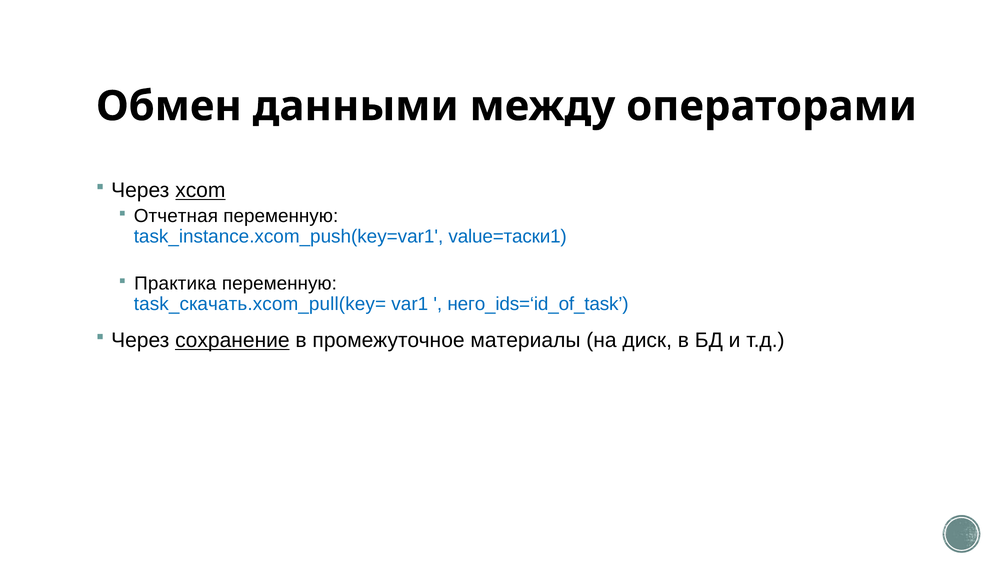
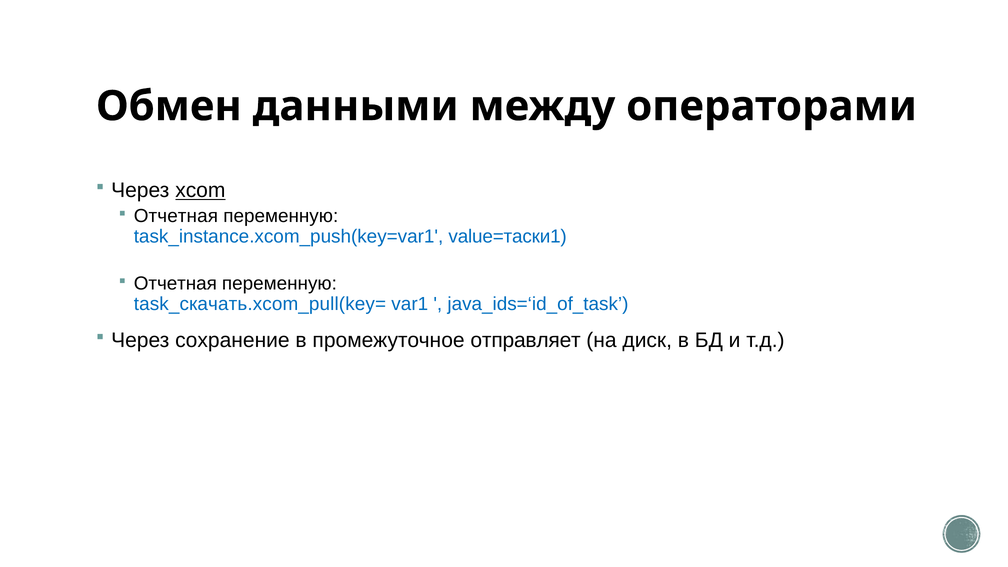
Практика: Практика -> Отчетная (175, 284)
него_ids=‘id_of_task: него_ids=‘id_of_task -> java_ids=‘id_of_task (538, 304)
сохранение underline: present -> none (232, 340)
материалы: материалы -> отправляет (526, 340)
